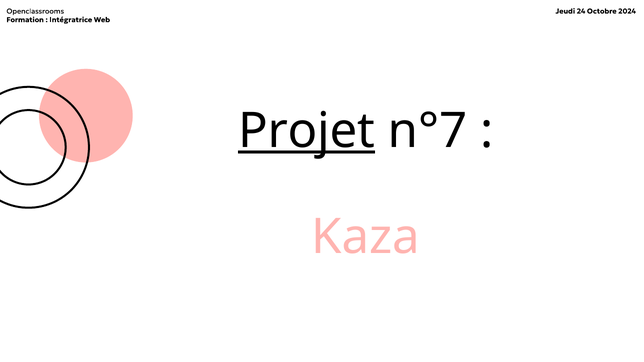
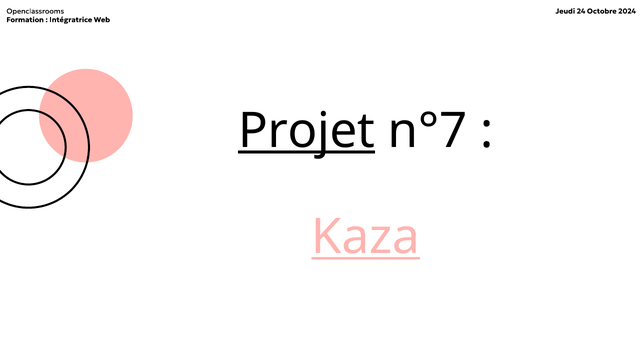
Kaza underline: none -> present (366, 237)
